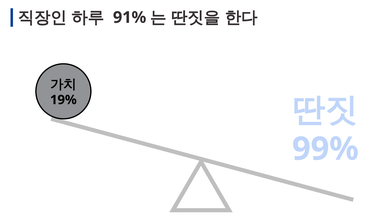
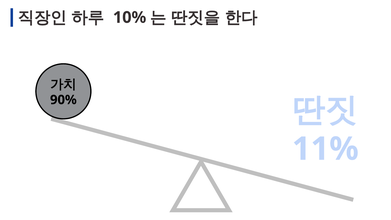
91%: 91% -> 10% (130, 17)
19%: 19% -> 90% (63, 100)
99%: 99% -> 11% (325, 149)
